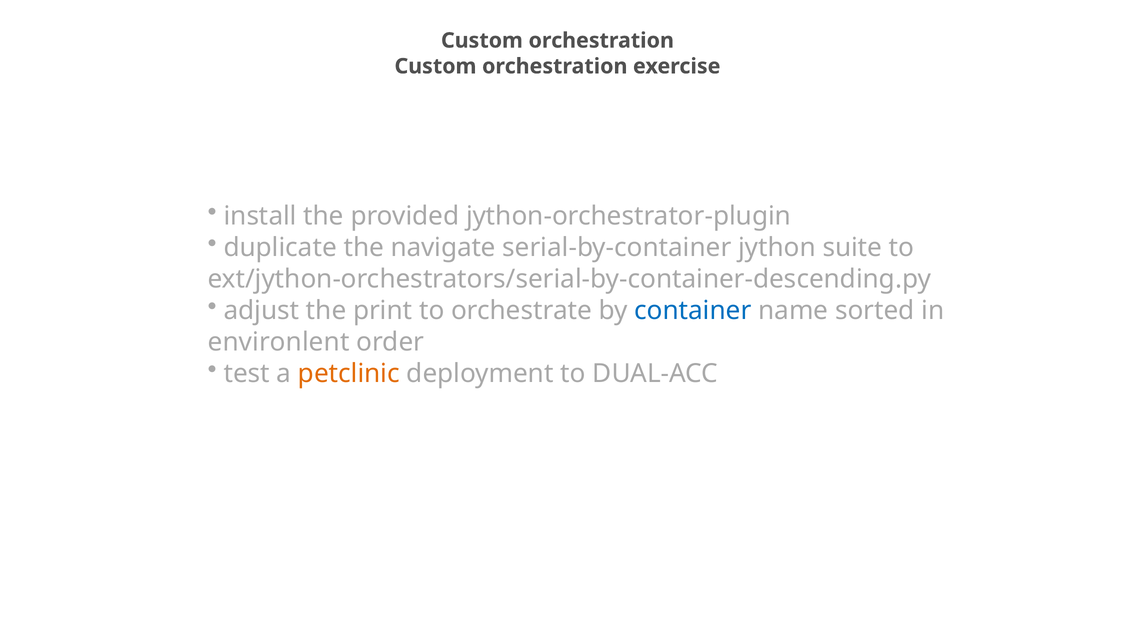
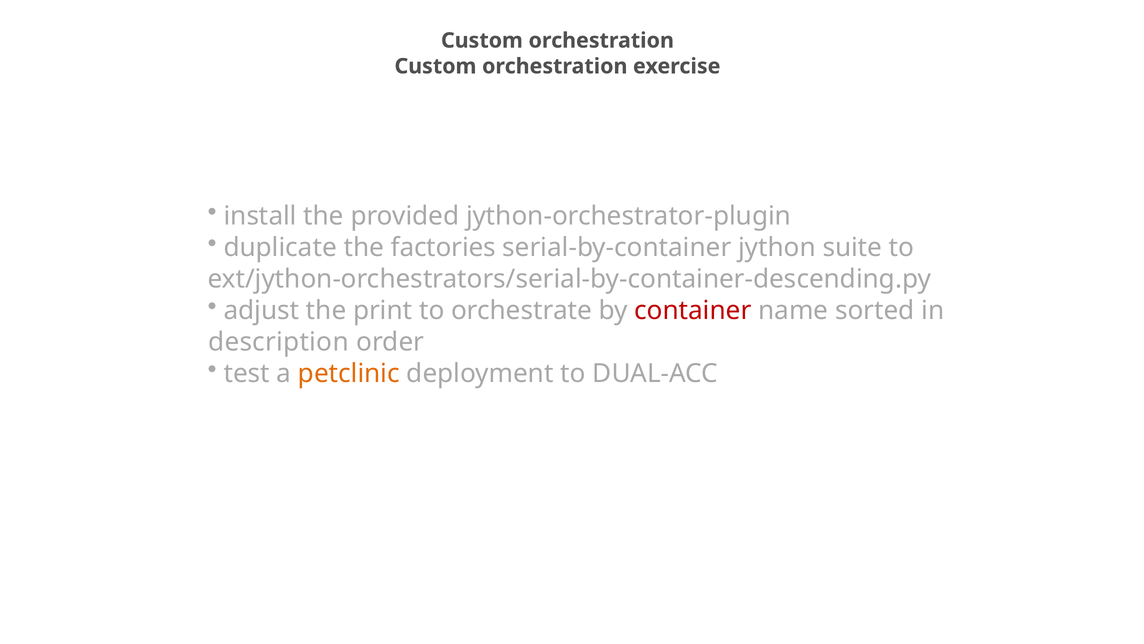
navigate: navigate -> factories (443, 248)
container colour: blue -> red (693, 310)
environlent: environlent -> description (278, 342)
